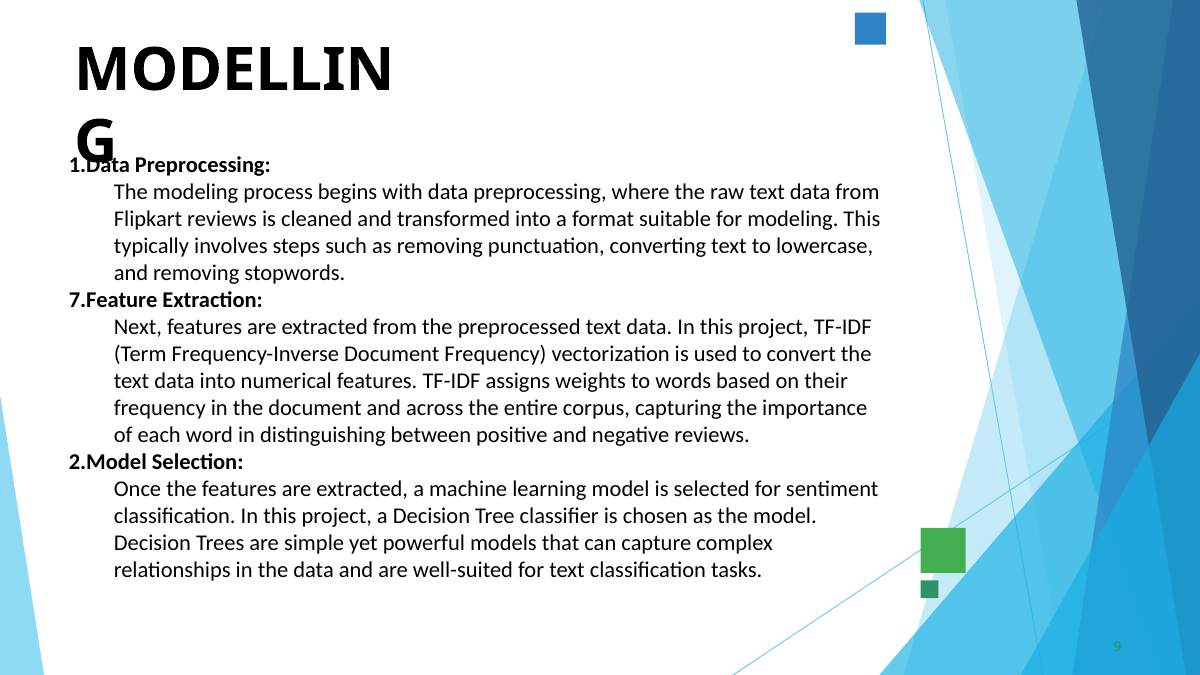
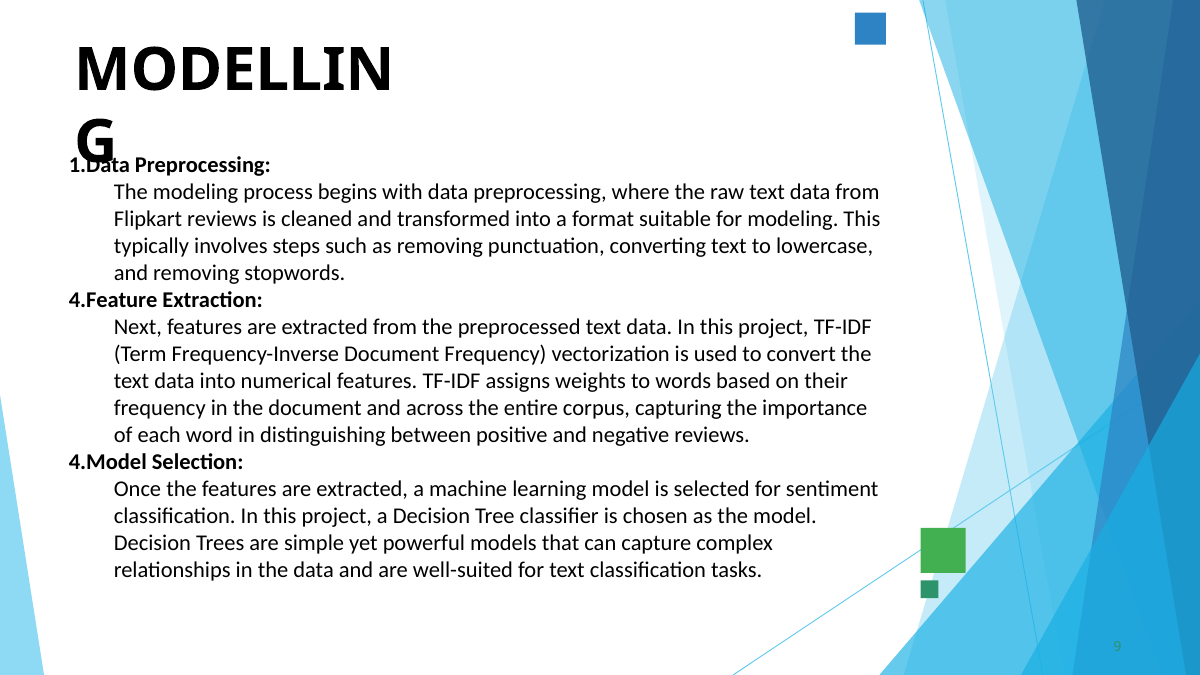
7.Feature: 7.Feature -> 4.Feature (113, 300)
2.Model: 2.Model -> 4.Model (108, 462)
